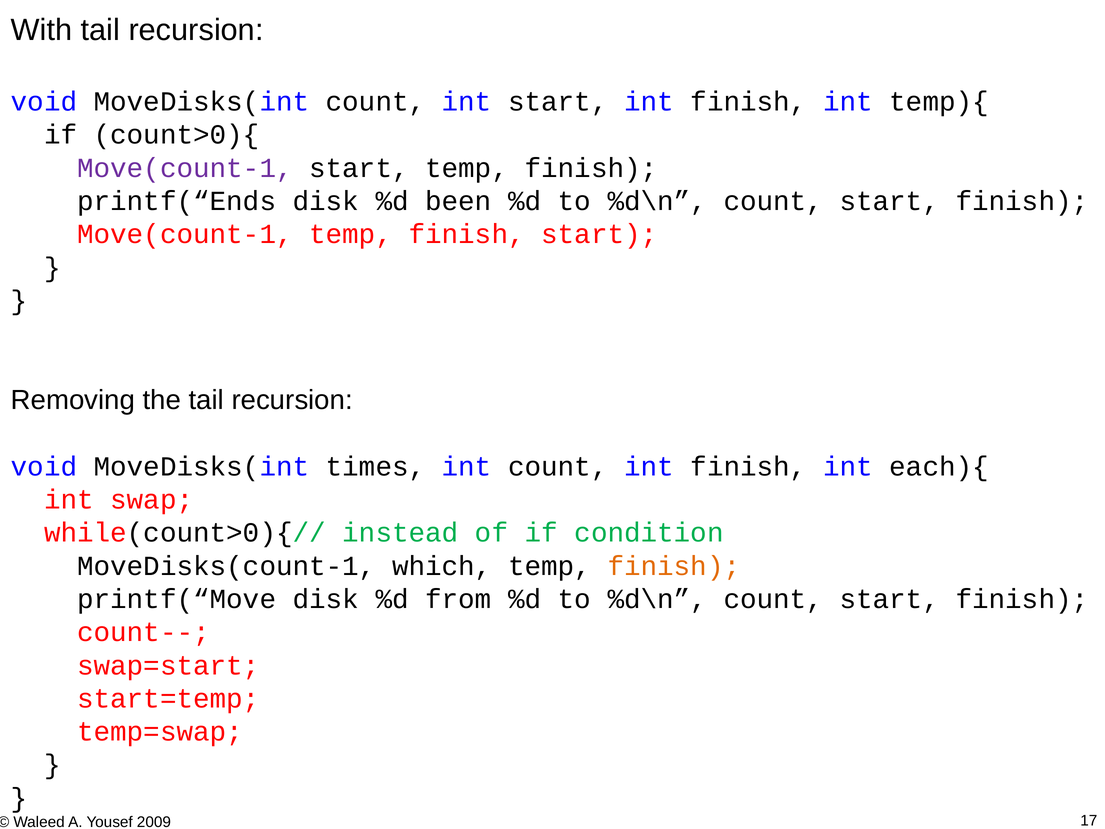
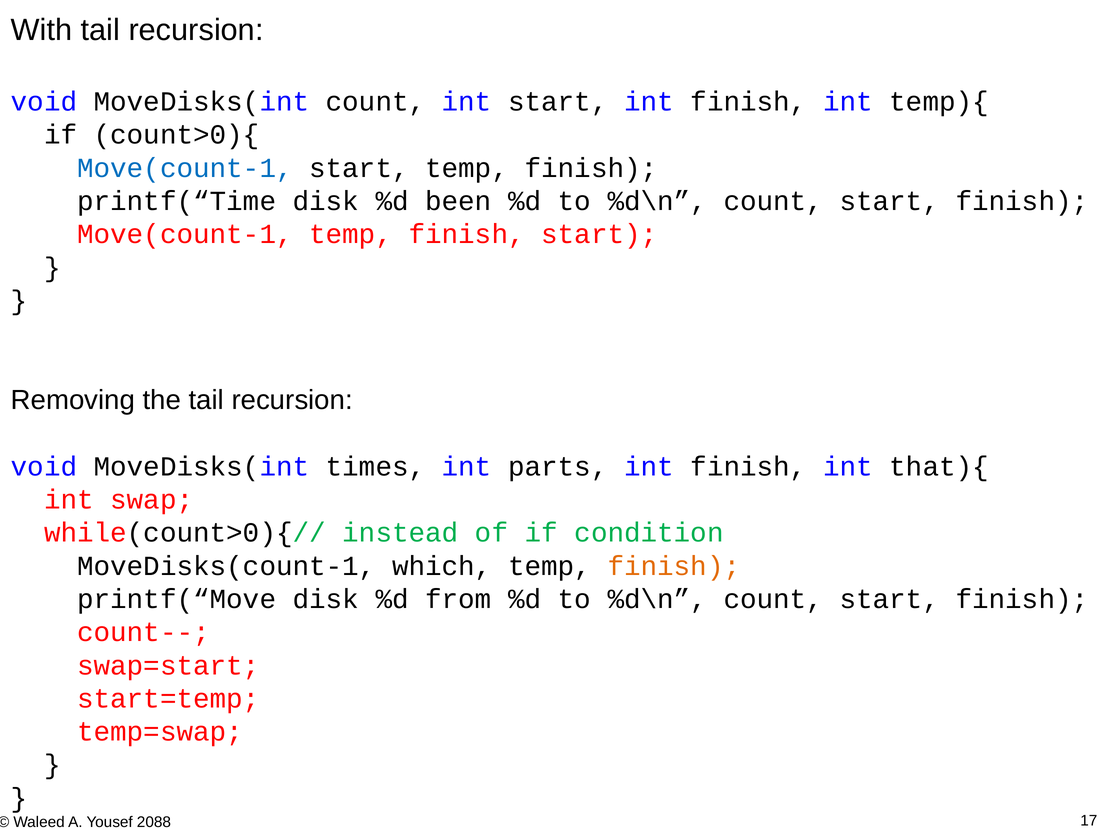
Move(count-1 colour: purple -> blue (185, 168)
printf(“Ends: printf(“Ends -> printf(“Time (177, 201)
int count: count -> parts (558, 466)
each){: each){ -> that){ (939, 466)
2009: 2009 -> 2088 (154, 822)
